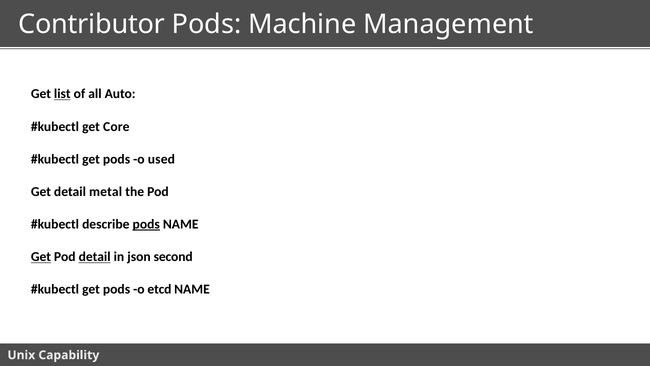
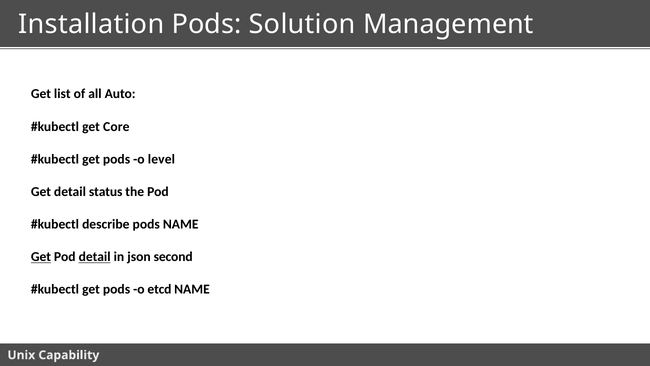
Contributor: Contributor -> Installation (91, 24)
Machine: Machine -> Solution (302, 24)
list underline: present -> none (62, 94)
used: used -> level (161, 159)
metal: metal -> status (106, 192)
pods underline: present -> none (146, 224)
